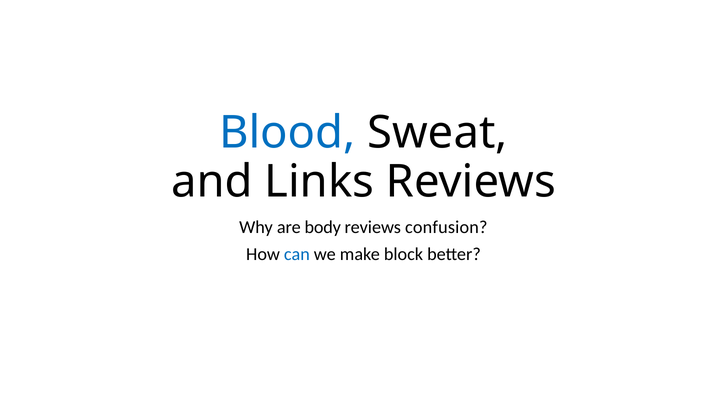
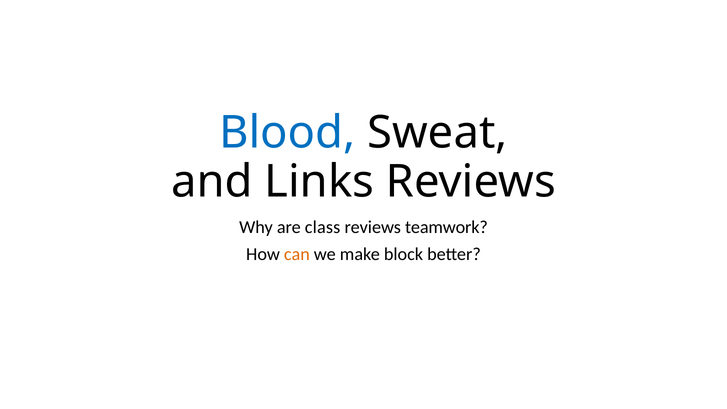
body: body -> class (323, 227)
confusion: confusion -> teamwork (446, 227)
can colour: blue -> orange (297, 254)
